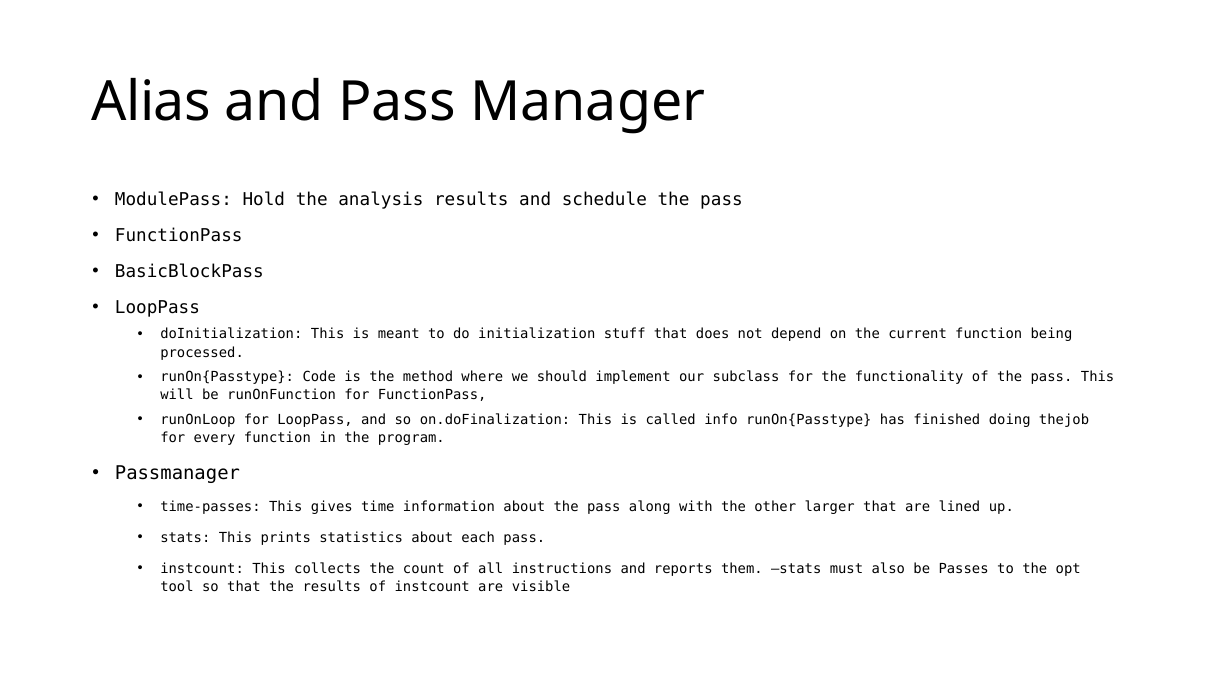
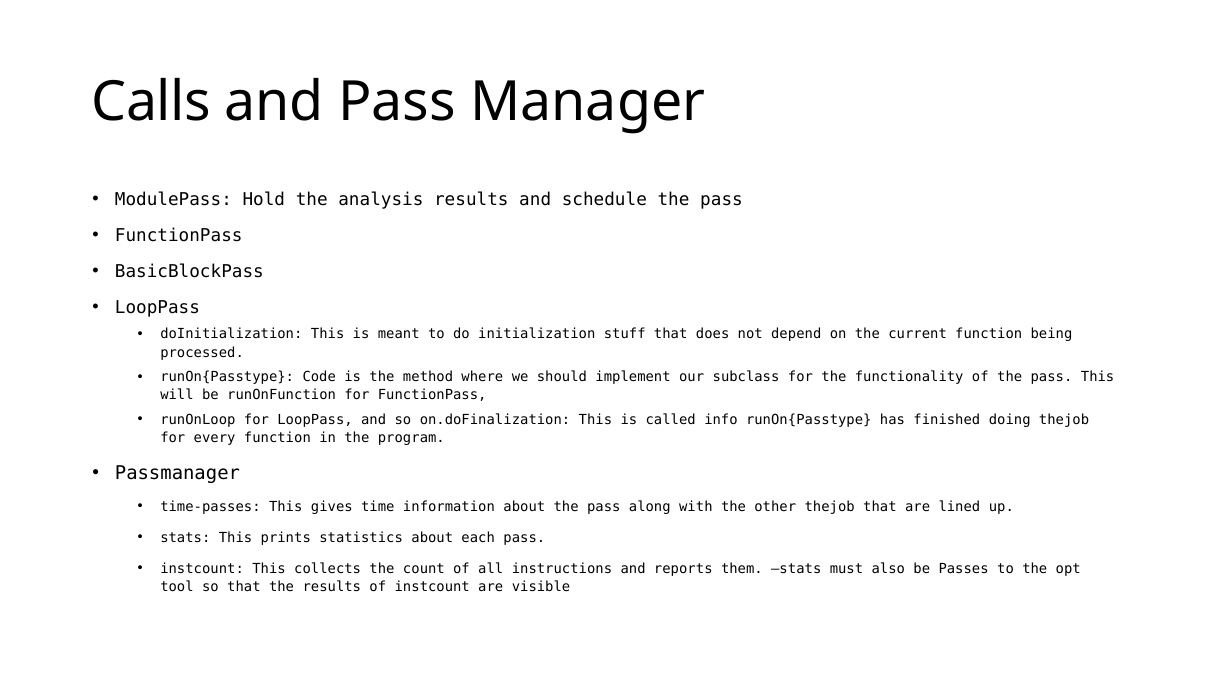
Alias: Alias -> Calls (151, 102)
other larger: larger -> thejob (830, 506)
